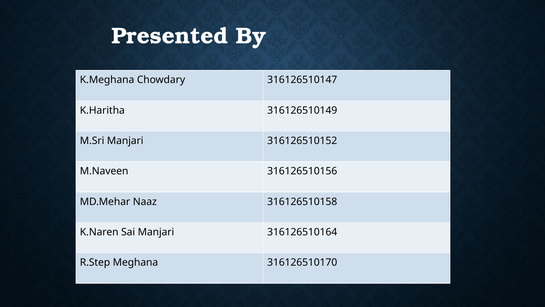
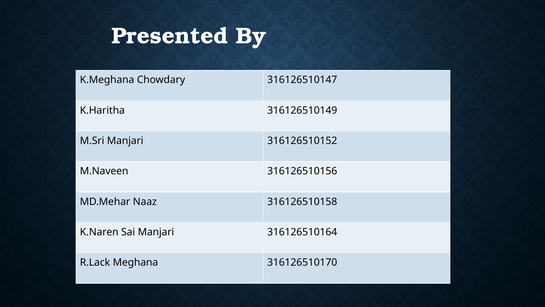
R.Step: R.Step -> R.Lack (95, 262)
